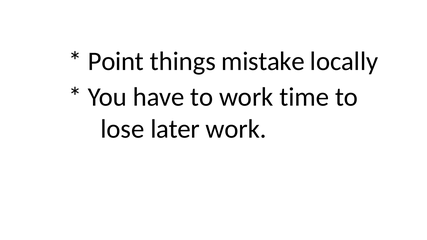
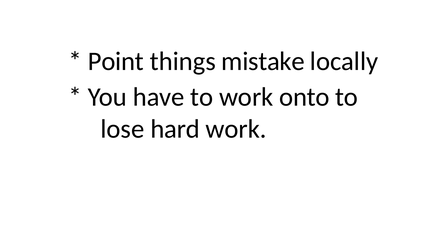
time: time -> onto (304, 97)
later: later -> hard (175, 129)
